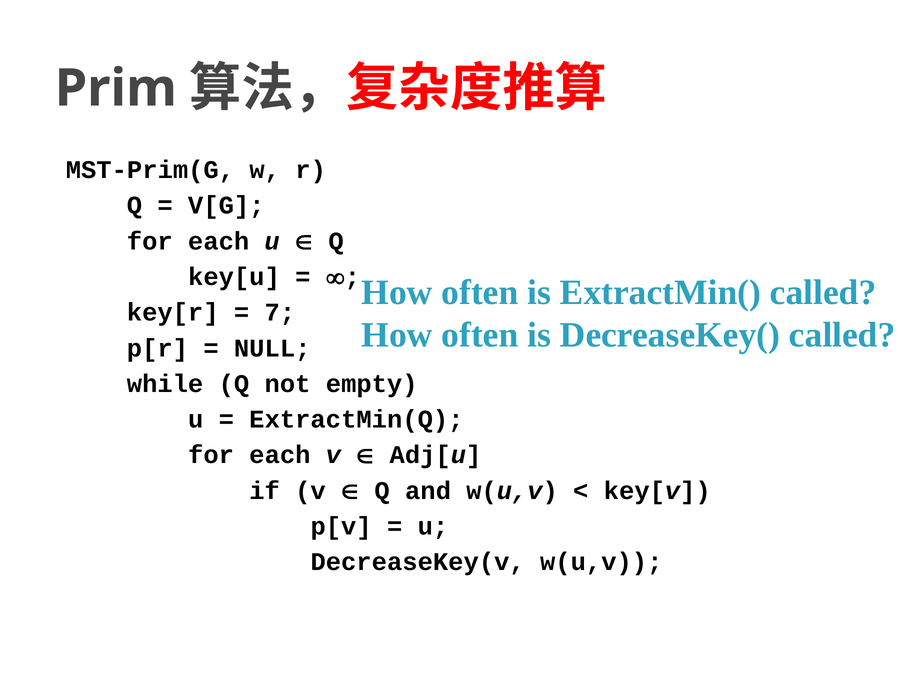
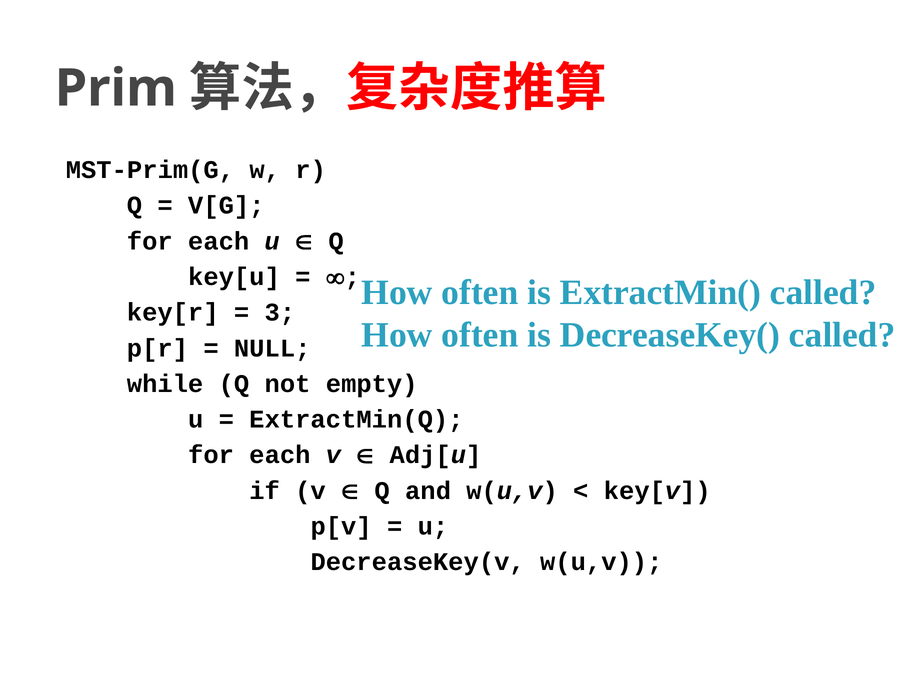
7: 7 -> 3 (280, 312)
